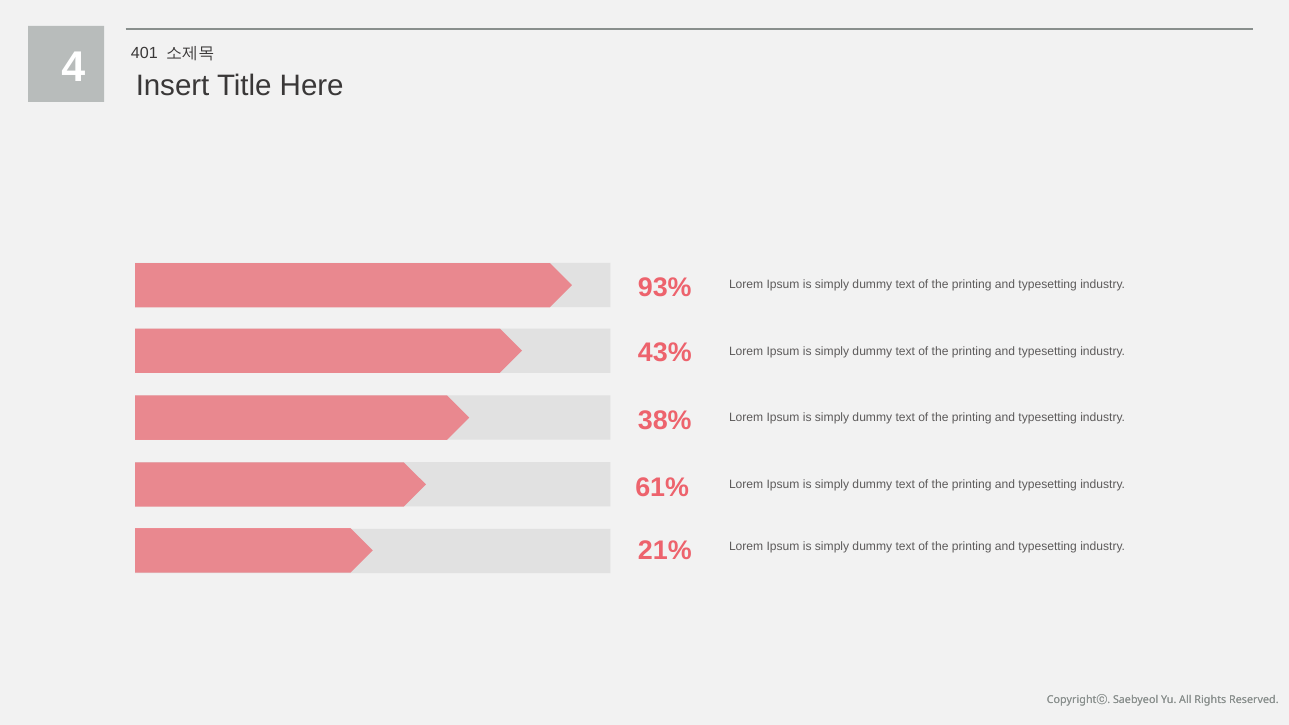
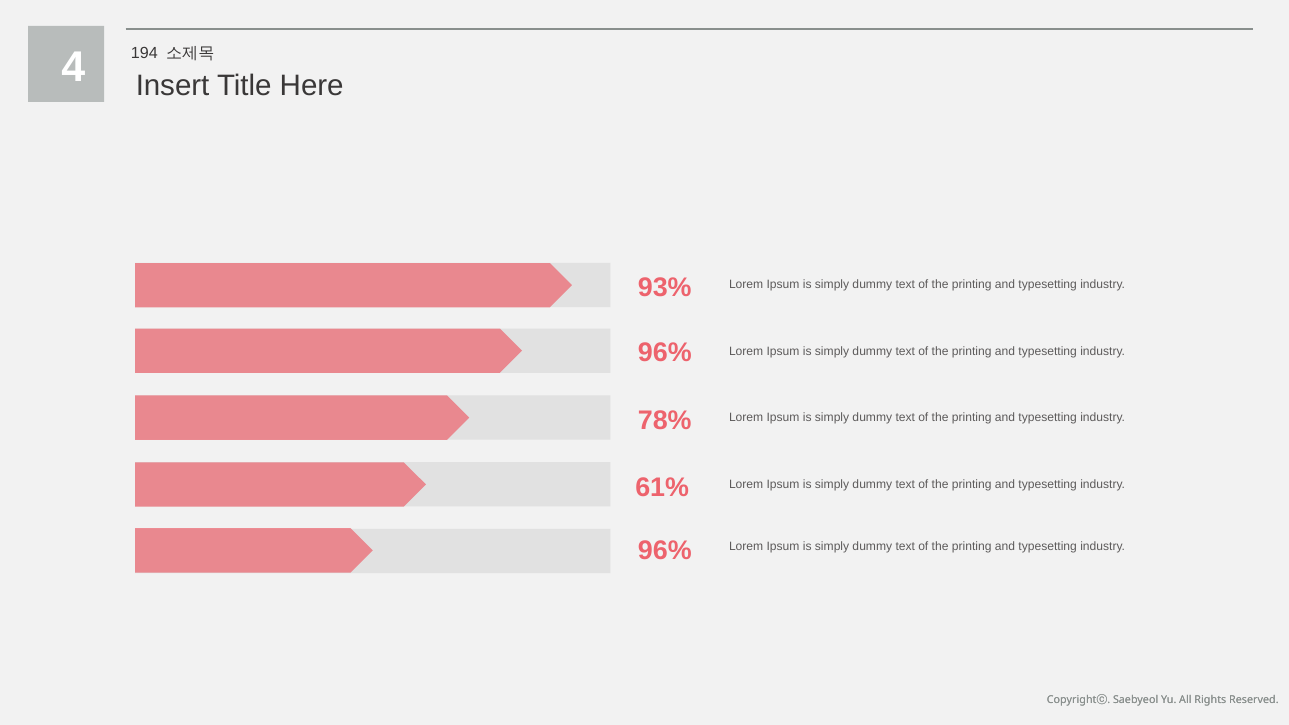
401: 401 -> 194 (144, 53)
43%: 43% -> 96% (665, 352)
38%: 38% -> 78% (665, 420)
21%: 21% -> 96% (665, 551)
